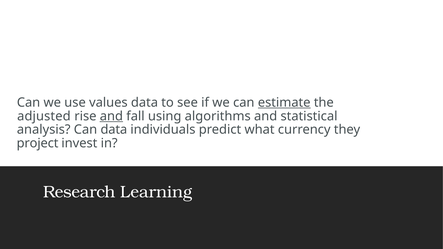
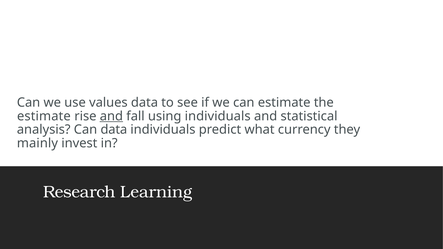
estimate underline: present -> none (284, 103)
adjusted: adjusted -> estimate (44, 116)
using algorithms: algorithms -> individuals (218, 116)
project: project -> mainly (37, 143)
